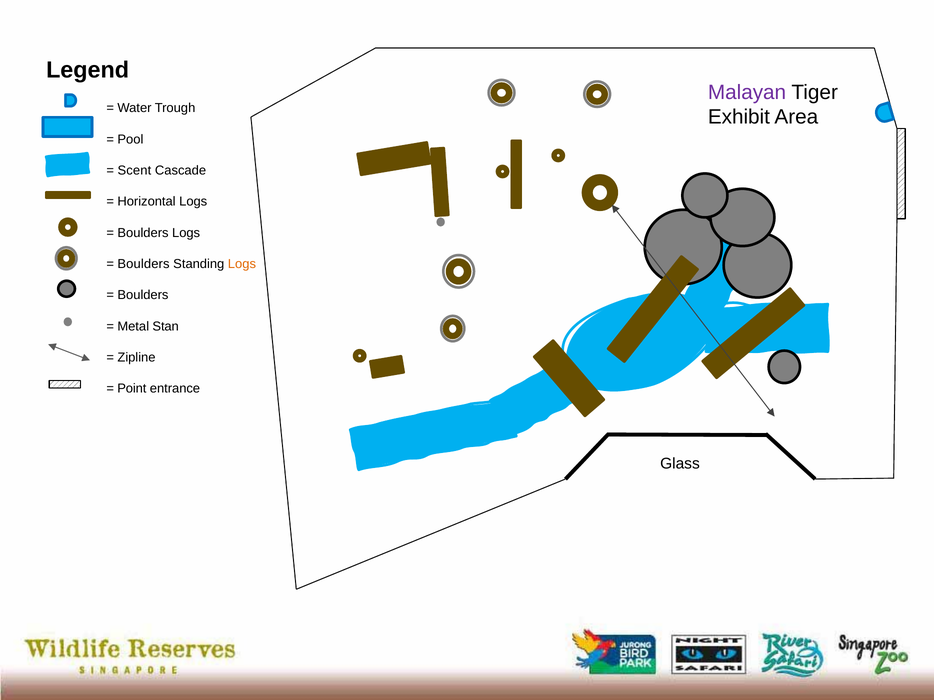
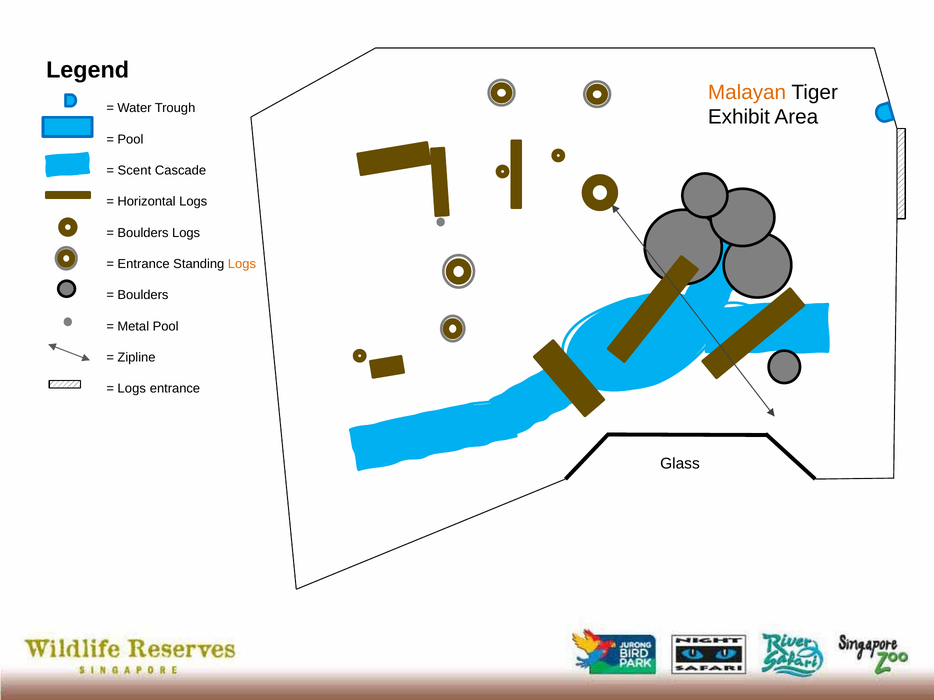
Malayan colour: purple -> orange (747, 92)
Boulders: Boulders -> Entrance (144, 264)
Metal Stan: Stan -> Pool (166, 327)
Point: Point -> Logs (132, 389)
